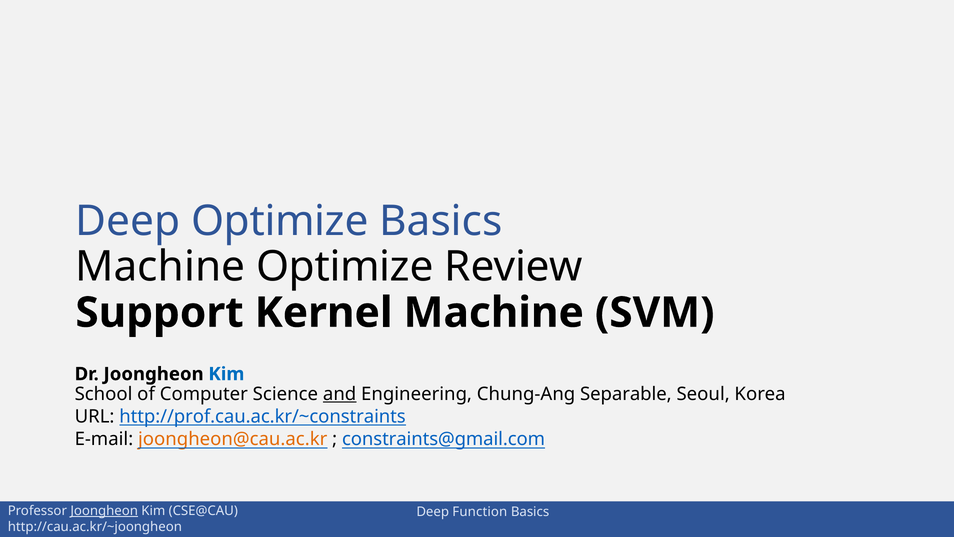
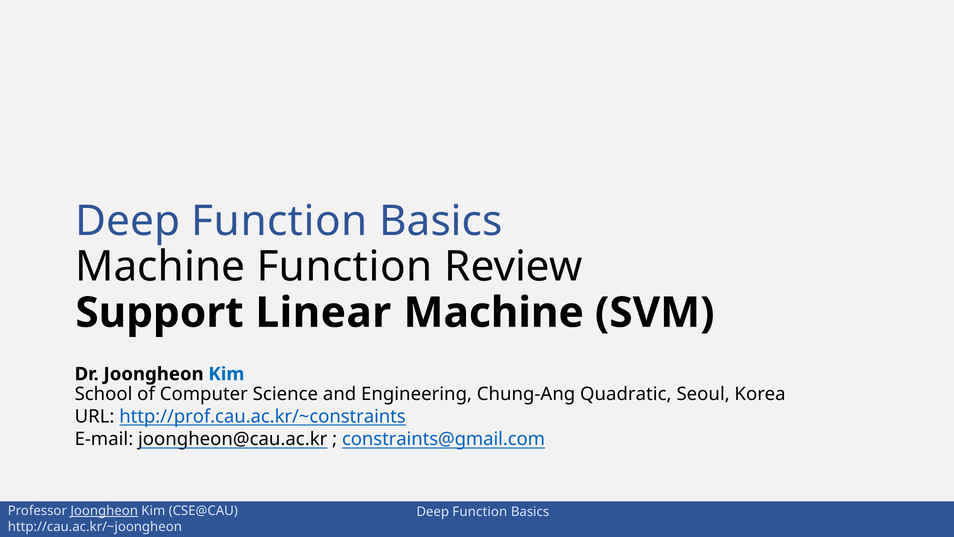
Optimize: Optimize -> Function (279, 221)
Machine Optimize: Optimize -> Function (344, 267)
Kernel: Kernel -> Linear (323, 313)
and underline: present -> none (340, 394)
Separable: Separable -> Quadratic (626, 394)
joongheon@cau.ac.kr colour: orange -> black (233, 439)
